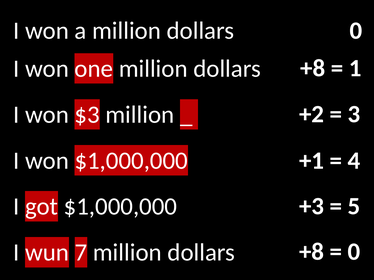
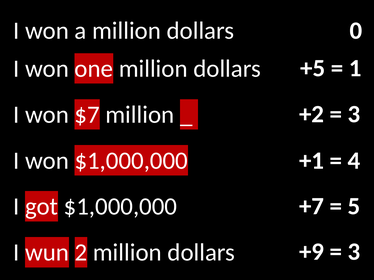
+8: +8 -> +5 (313, 68)
$3: $3 -> $7 (87, 115)
+3: +3 -> +7 (312, 207)
+8: +8 -> +9 (312, 252)
0: 0 -> 3 (354, 252)
7: 7 -> 2 (81, 253)
